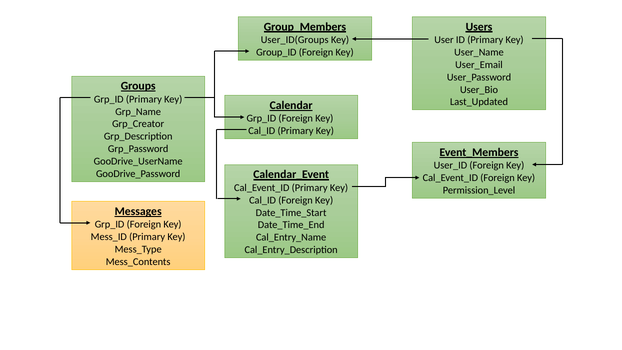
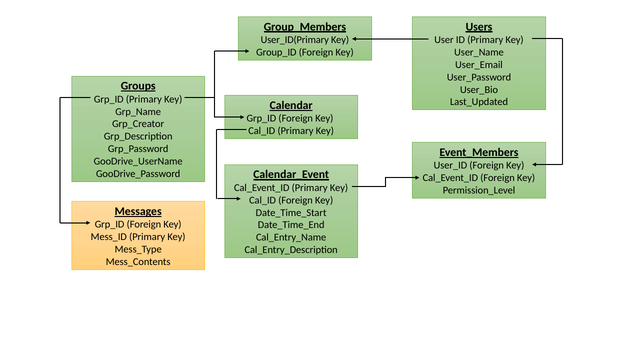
User_ID(Groups: User_ID(Groups -> User_ID(Primary (295, 40)
